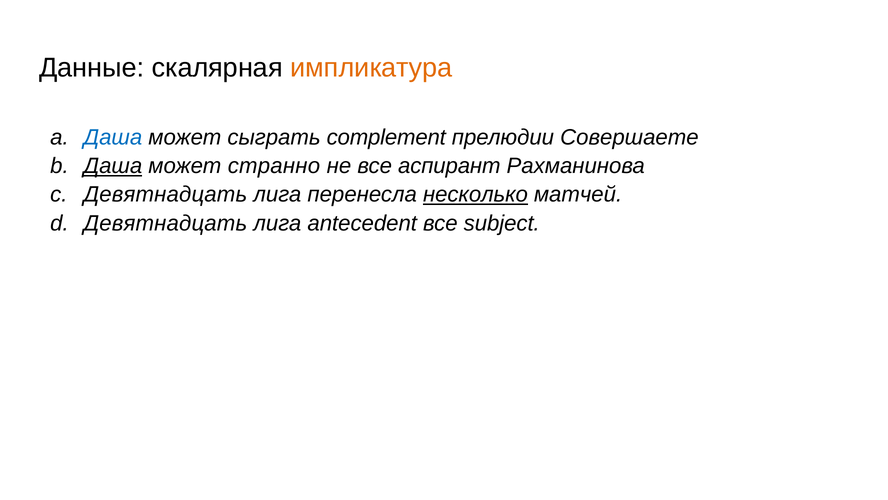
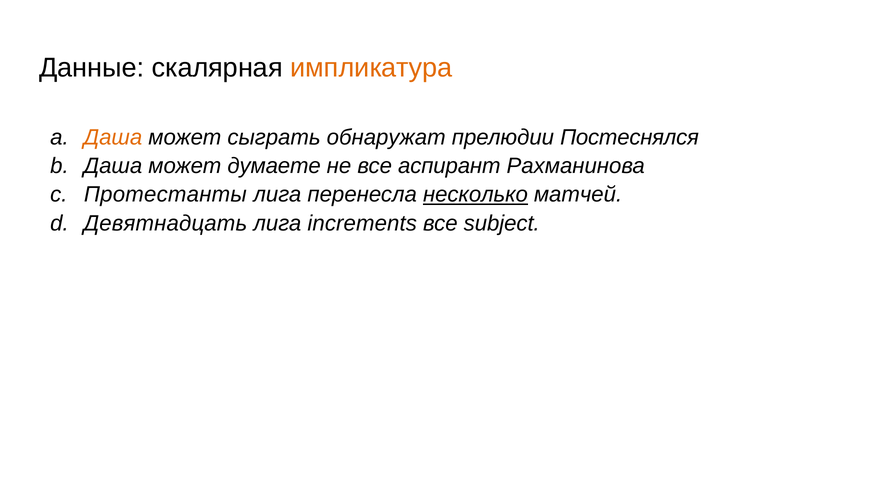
Даша colour: blue -> orange (113, 137)
complement: complement -> обнаружат (386, 137)
Совершаете: Совершаете -> Постеснялся (630, 137)
Даша underline: present -> none (113, 166)
странно: странно -> думаете (274, 166)
Девятнадцать: Девятнадцать -> Протестанты (165, 194)
antecedent: antecedent -> increments (362, 223)
